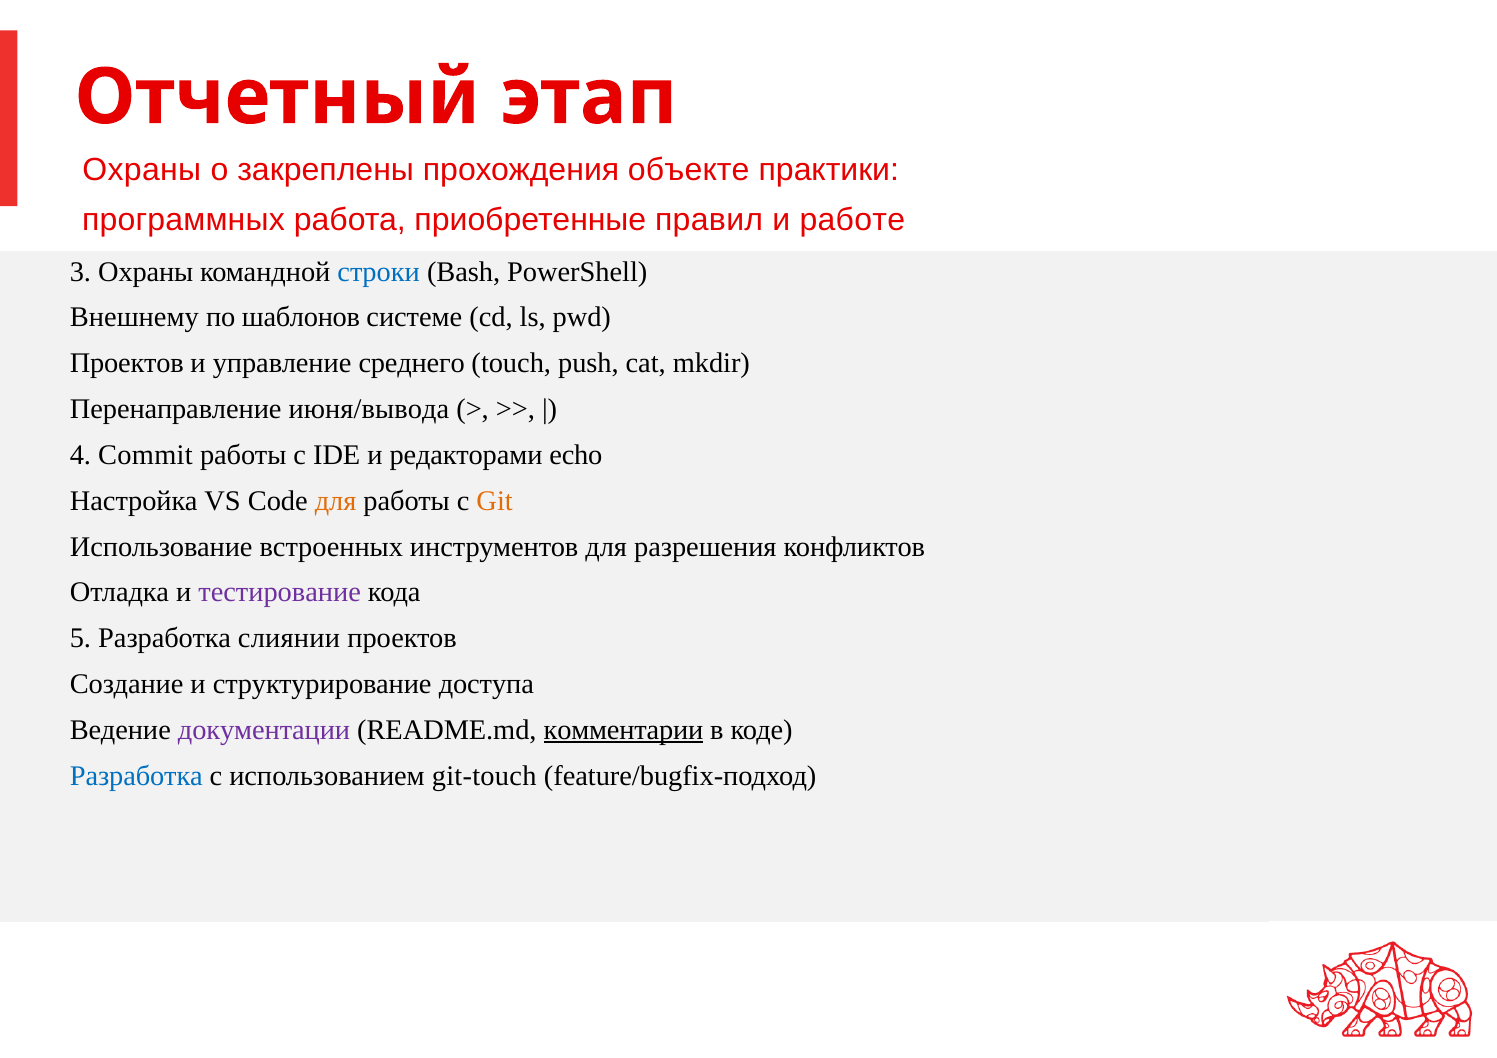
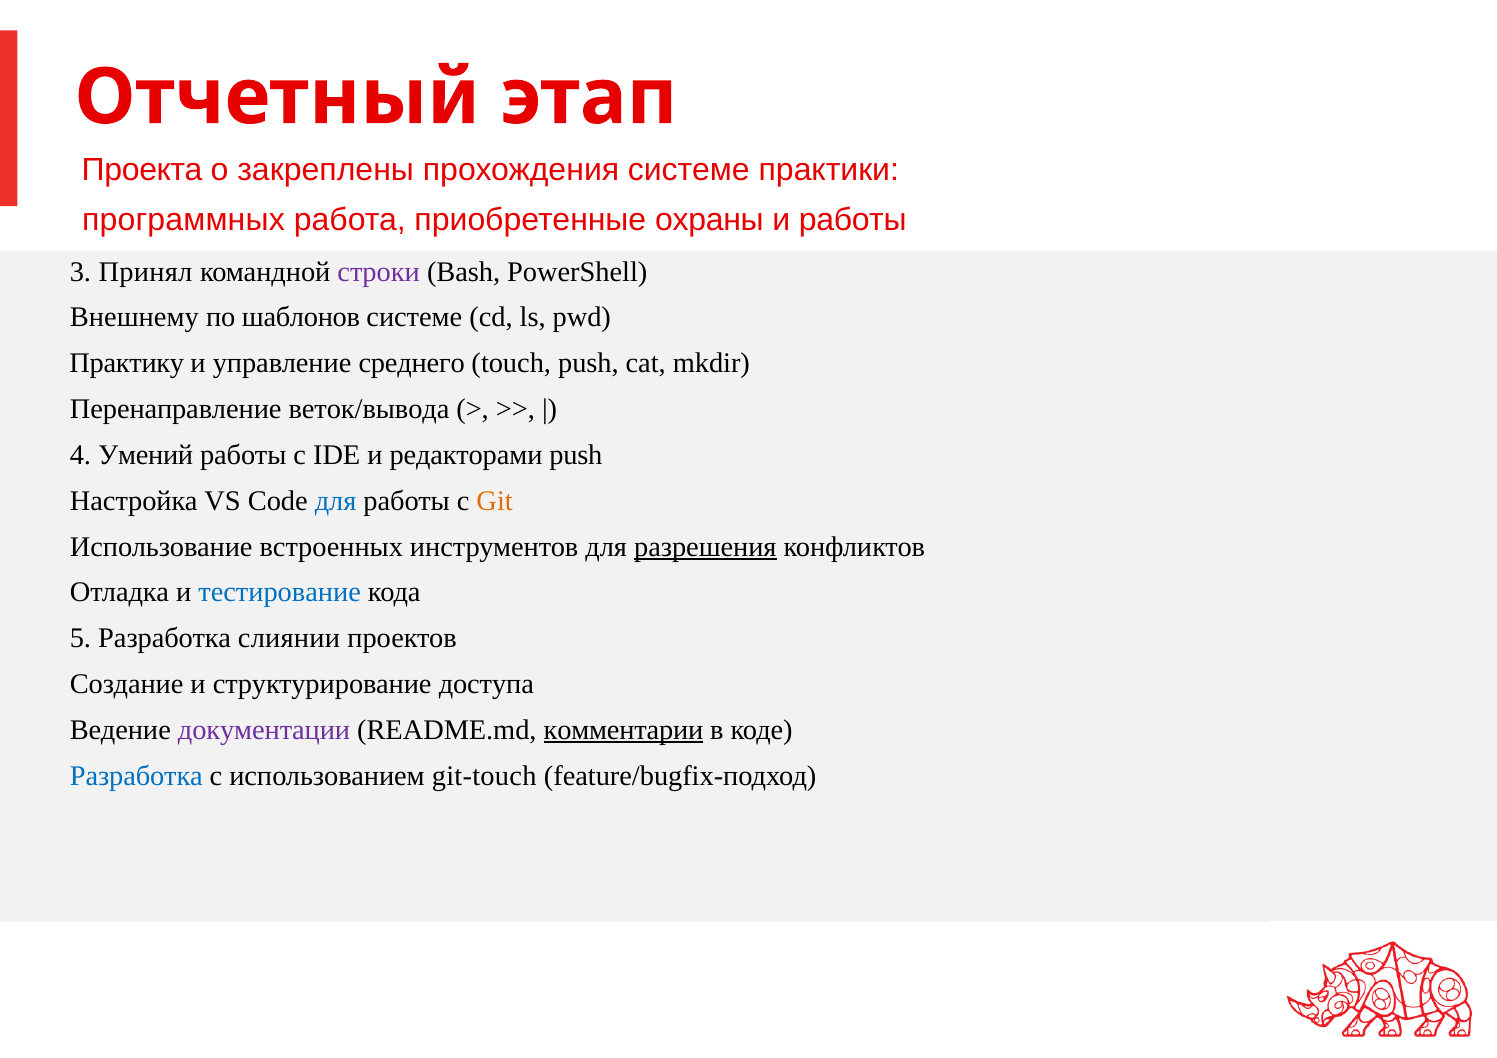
Охраны: Охраны -> Проекта (142, 170)
прохождения объекте: объекте -> системе (689, 170)
правил: правил -> охраны (709, 220)
и работе: работе -> работы (853, 220)
3 Охраны: Охраны -> Принял (145, 272)
строки colour: blue -> purple (379, 272)
Проектов: Проектов -> Практику (127, 364)
июня/вывода: июня/вывода -> веток/вывода (369, 409)
Commit: Commit -> Умений (146, 455)
редакторами echo: echo -> push (576, 455)
для colour: orange -> blue (336, 501)
разрешения underline: none -> present (705, 547)
тестирование colour: purple -> blue (280, 593)
